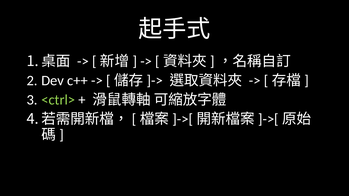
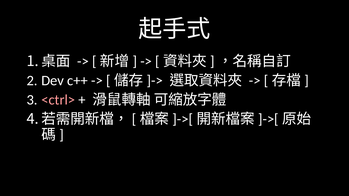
<ctrl> colour: light green -> pink (58, 100)
